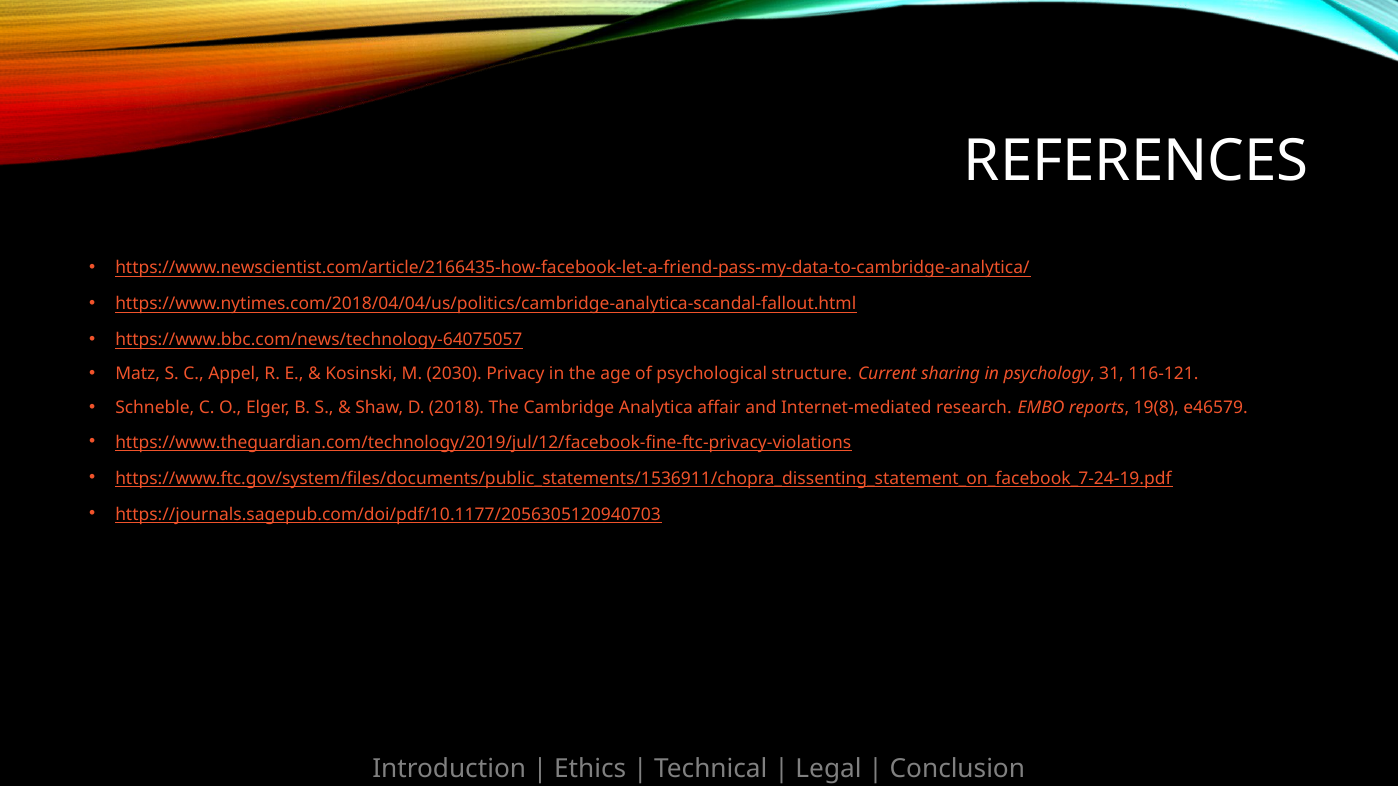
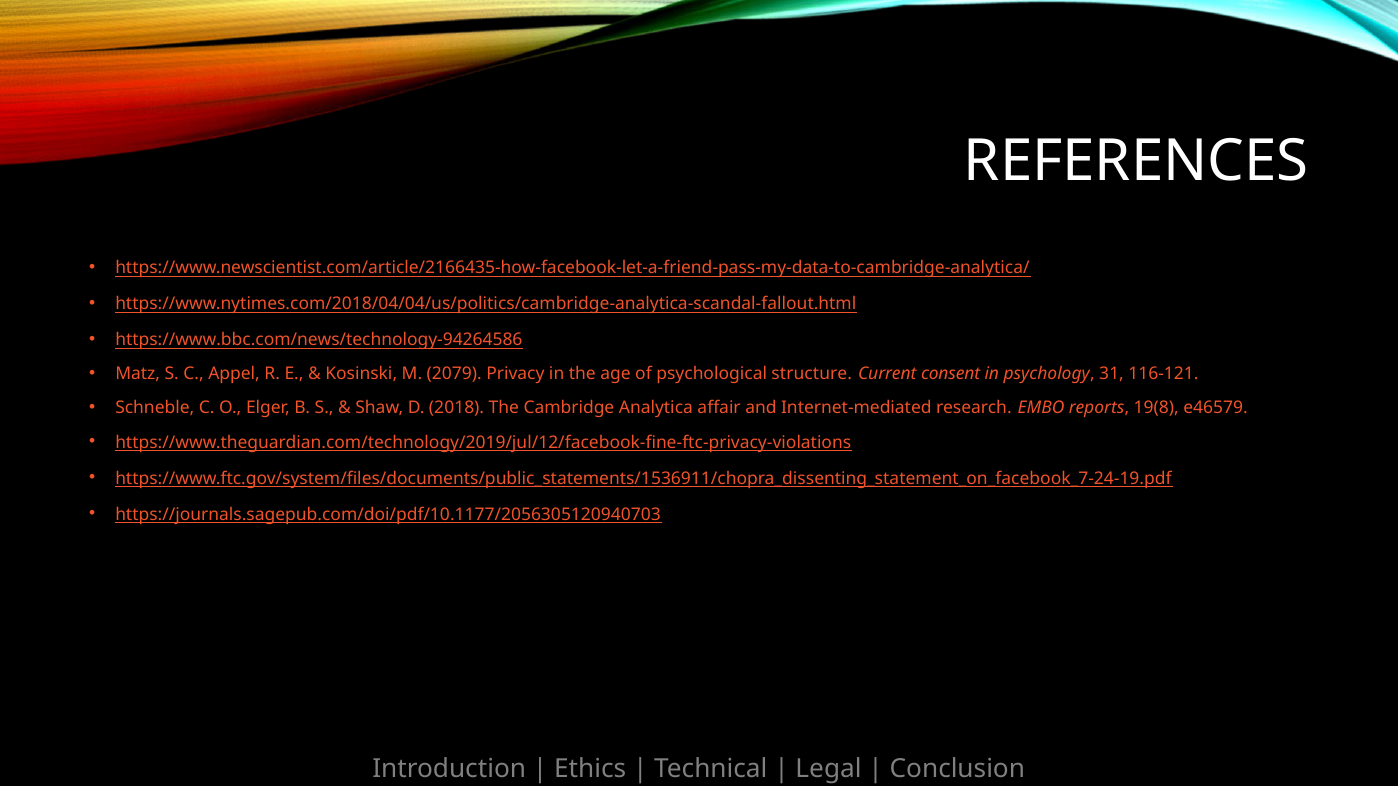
https://www.bbc.com/news/technology-64075057: https://www.bbc.com/news/technology-64075057 -> https://www.bbc.com/news/technology-94264586 (319, 340)
2030: 2030 -> 2079 (454, 374)
sharing: sharing -> consent (951, 374)
